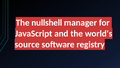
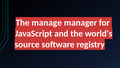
nullshell: nullshell -> manage (47, 23)
